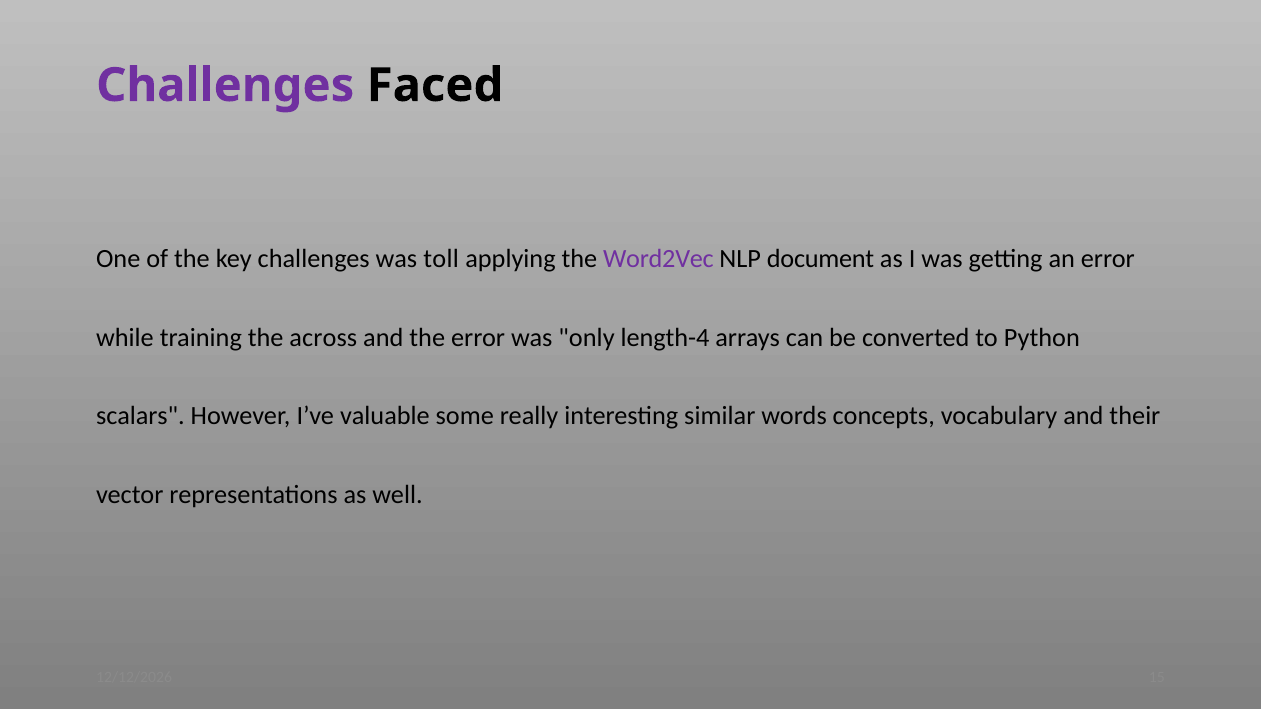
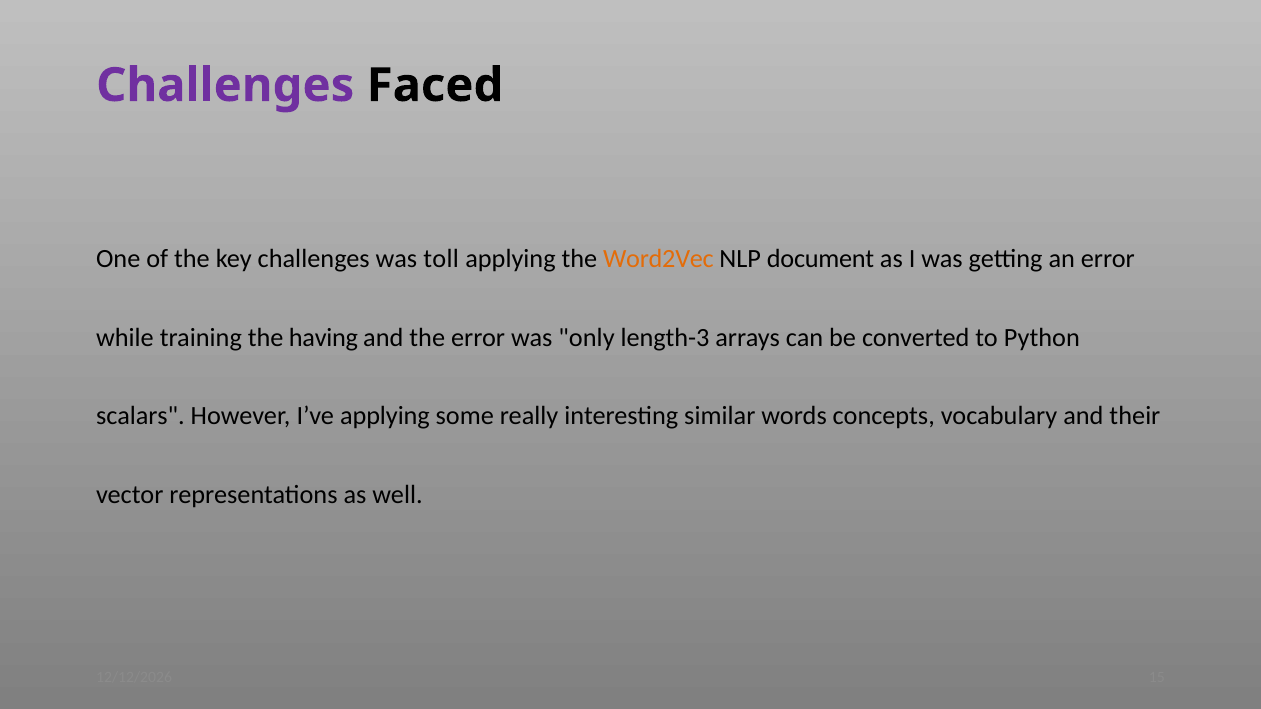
Word2Vec colour: purple -> orange (658, 259)
across: across -> having (324, 337)
length-4: length-4 -> length-3 (665, 337)
I’ve valuable: valuable -> applying (385, 416)
